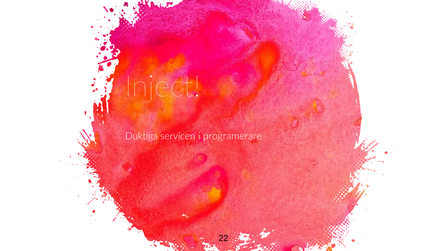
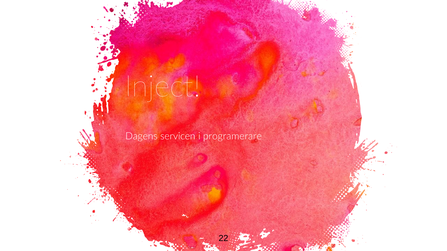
Duktiga: Duktiga -> Dagens (141, 137)
